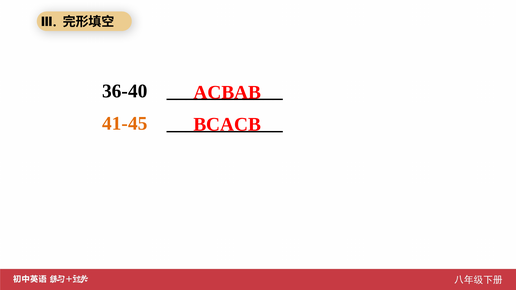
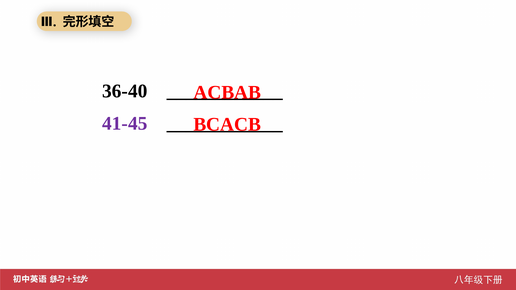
41-45 colour: orange -> purple (125, 123)
